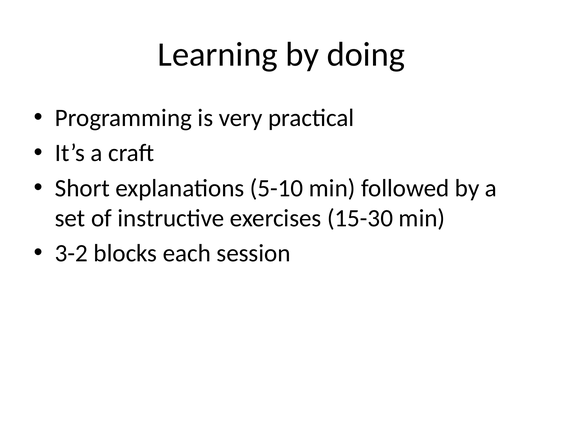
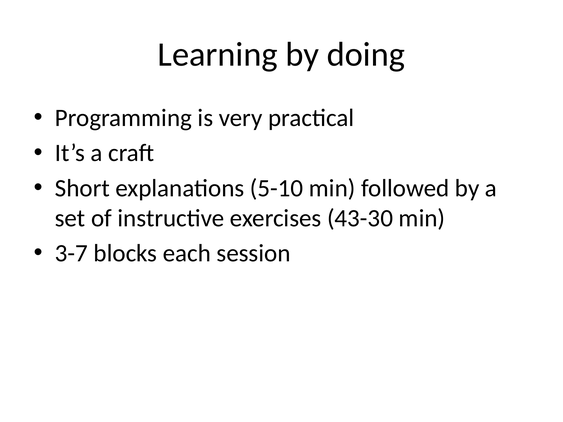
15-30: 15-30 -> 43-30 (360, 218)
3-2: 3-2 -> 3-7 (71, 253)
